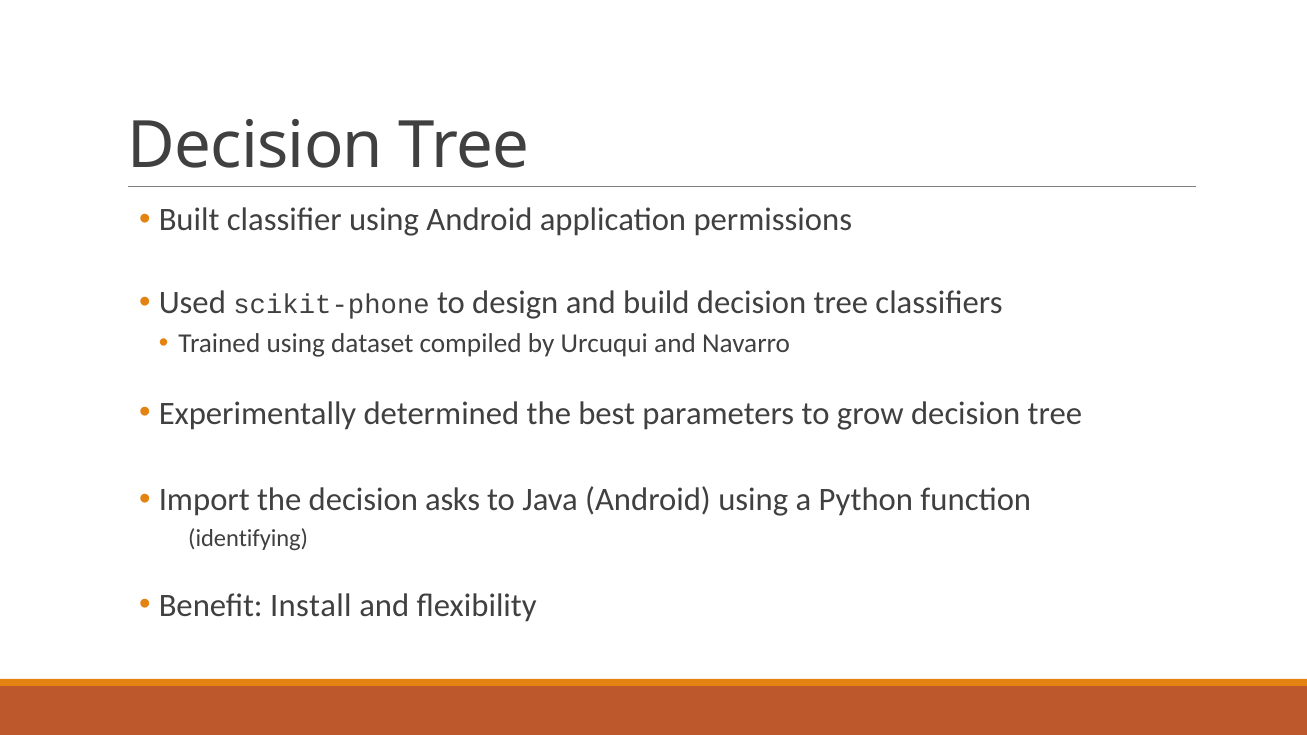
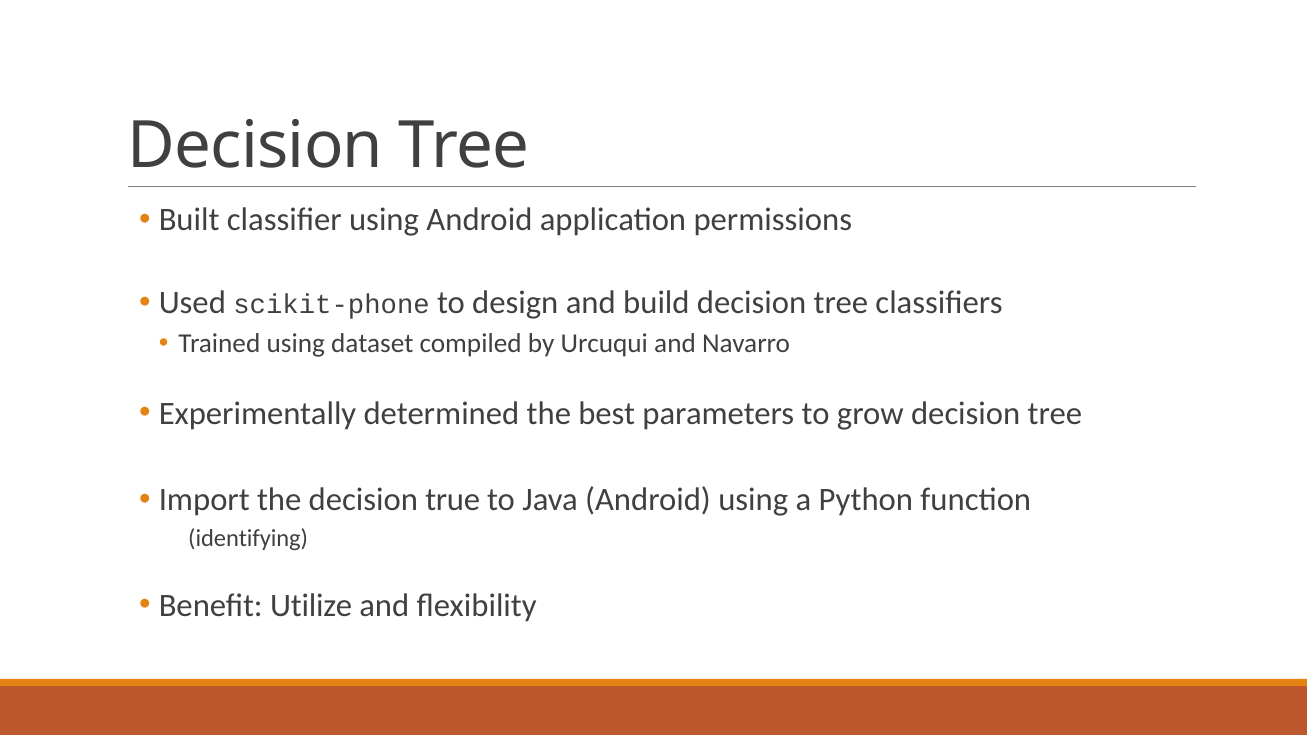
asks: asks -> true (453, 500)
Install: Install -> Utilize (311, 605)
